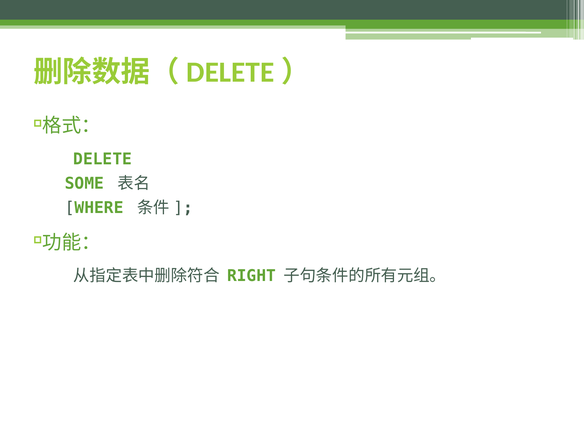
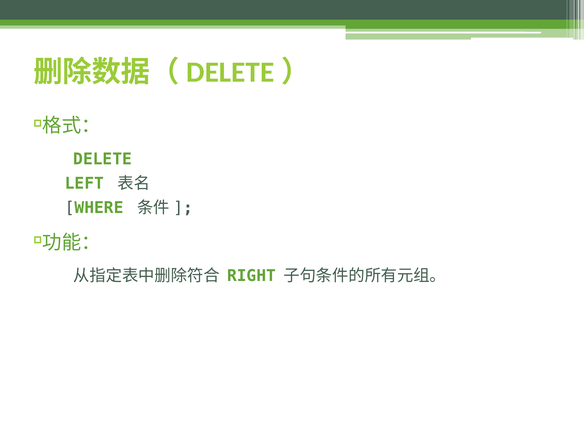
SOME: SOME -> LEFT (84, 183)
